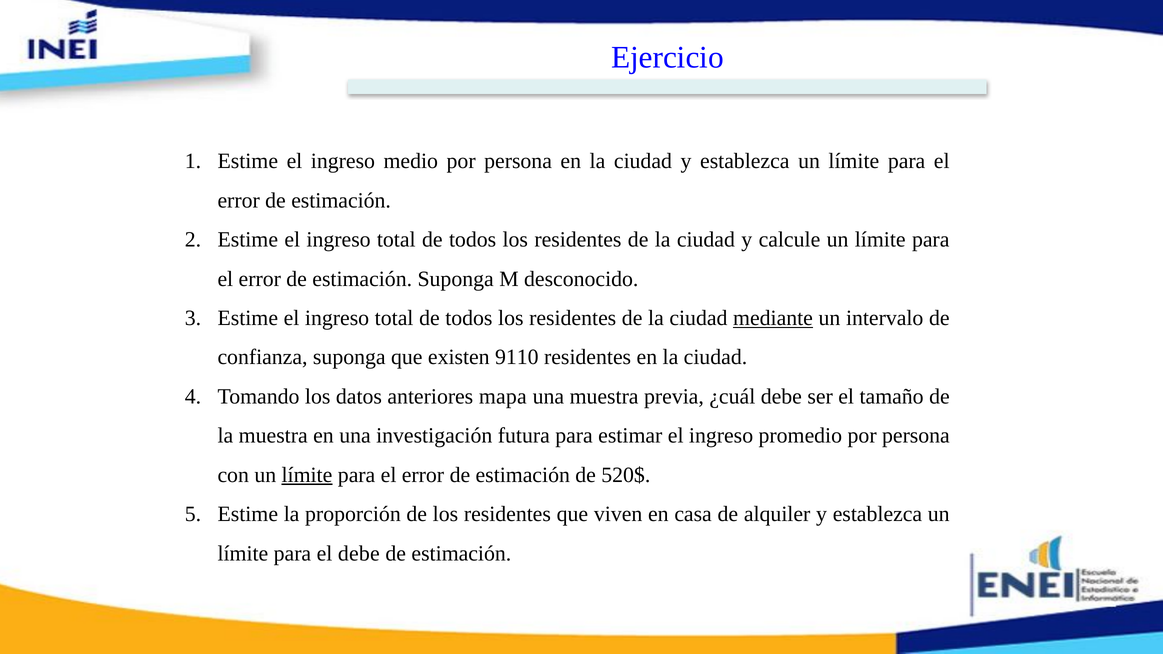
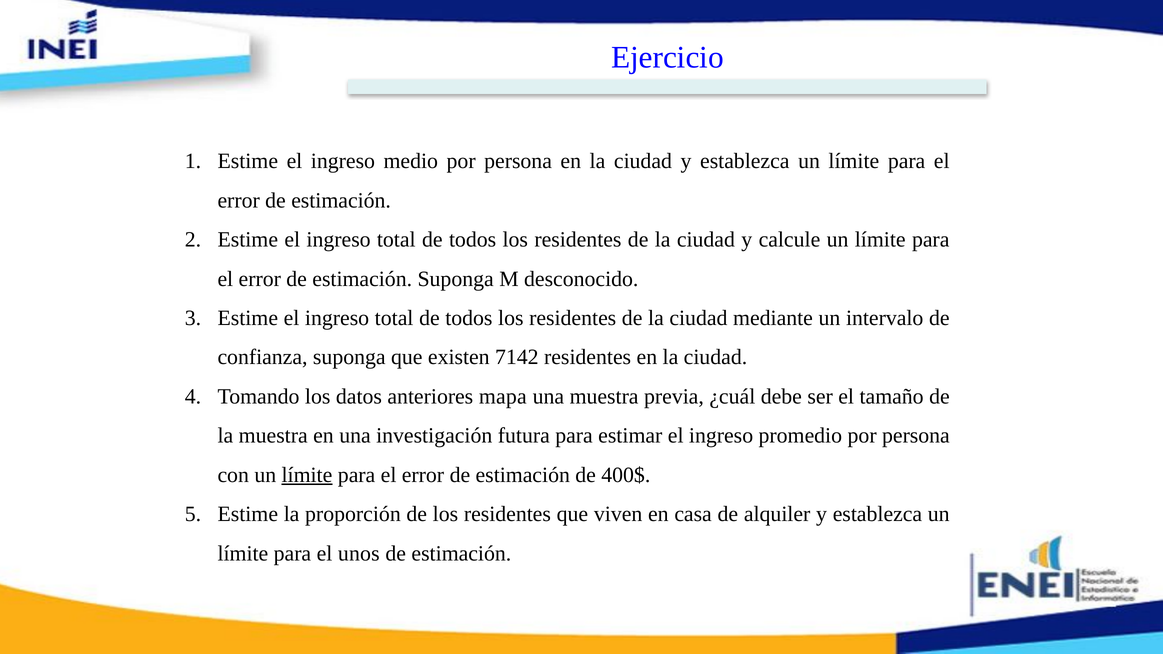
mediante underline: present -> none (773, 318)
9110: 9110 -> 7142 (517, 357)
520$: 520$ -> 400$ (626, 475)
el debe: debe -> unos (359, 554)
